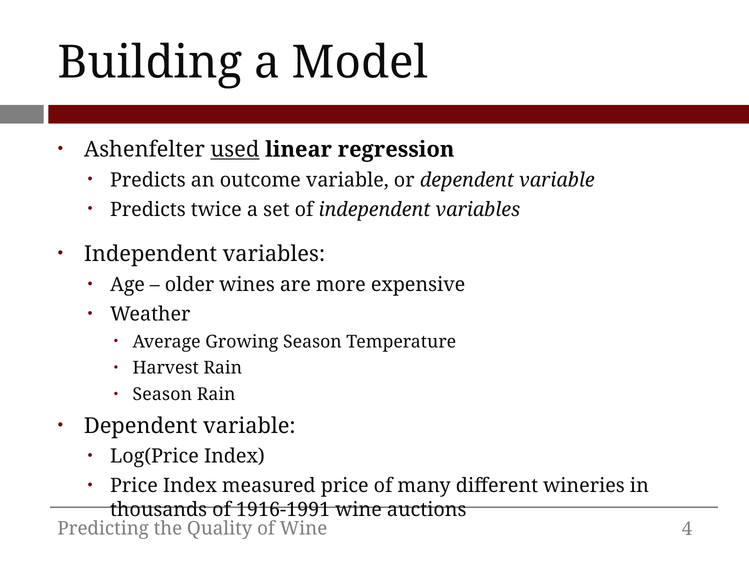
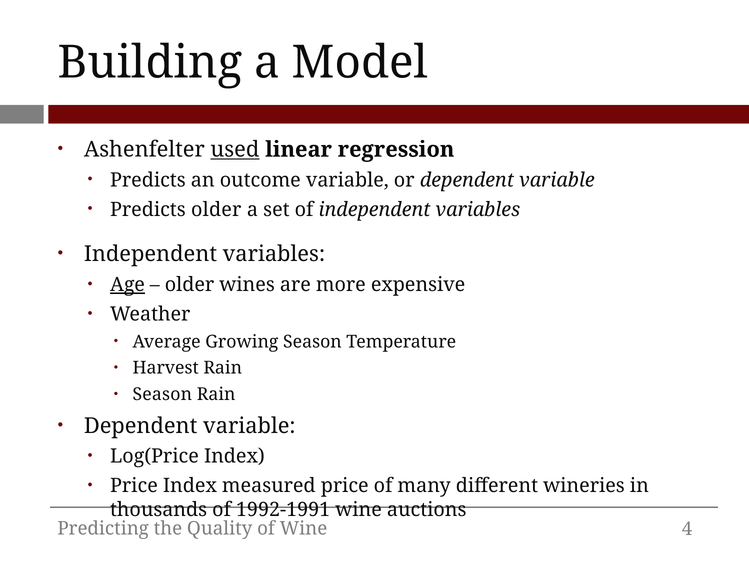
Predicts twice: twice -> older (216, 209)
Age underline: none -> present (128, 285)
1916-1991: 1916-1991 -> 1992-1991 (283, 509)
